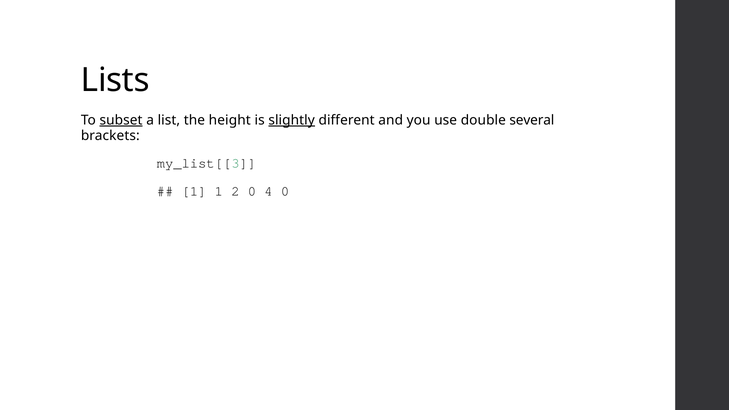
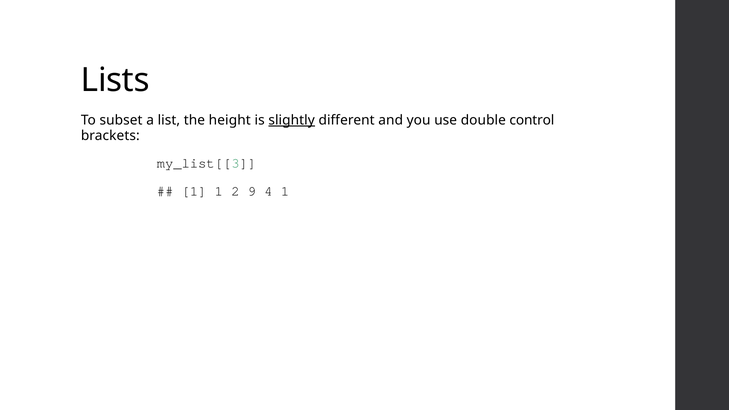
subset underline: present -> none (121, 120)
several: several -> control (532, 120)
2 0: 0 -> 9 (252, 191)
4 0: 0 -> 1 (285, 191)
